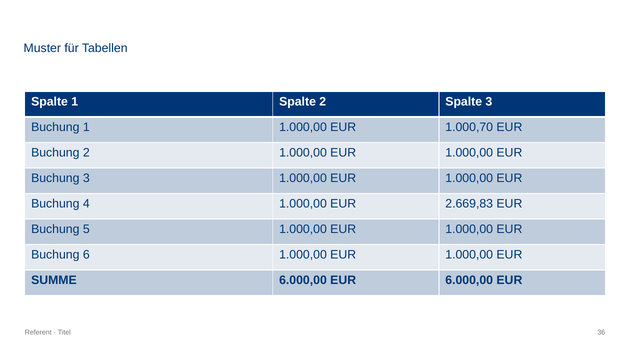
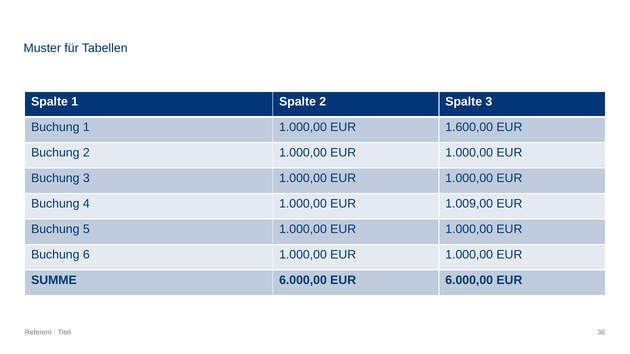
1.000,70: 1.000,70 -> 1.600,00 (469, 127)
2.669,83: 2.669,83 -> 1.009,00 (469, 204)
